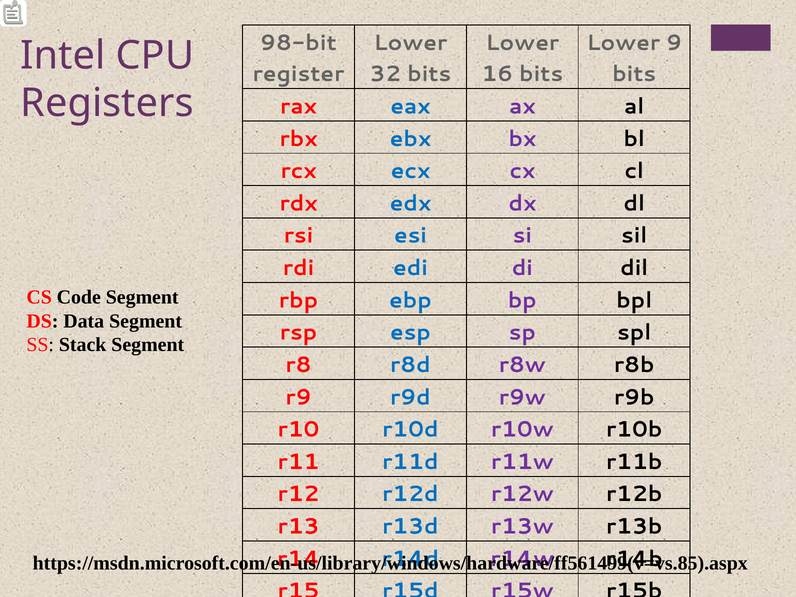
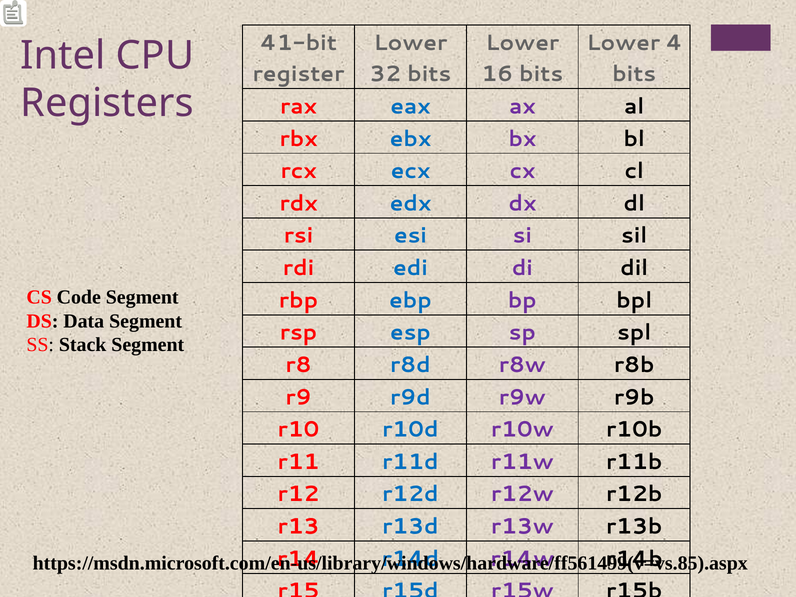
98-bit: 98-bit -> 41-bit (298, 43)
9: 9 -> 4 (674, 43)
